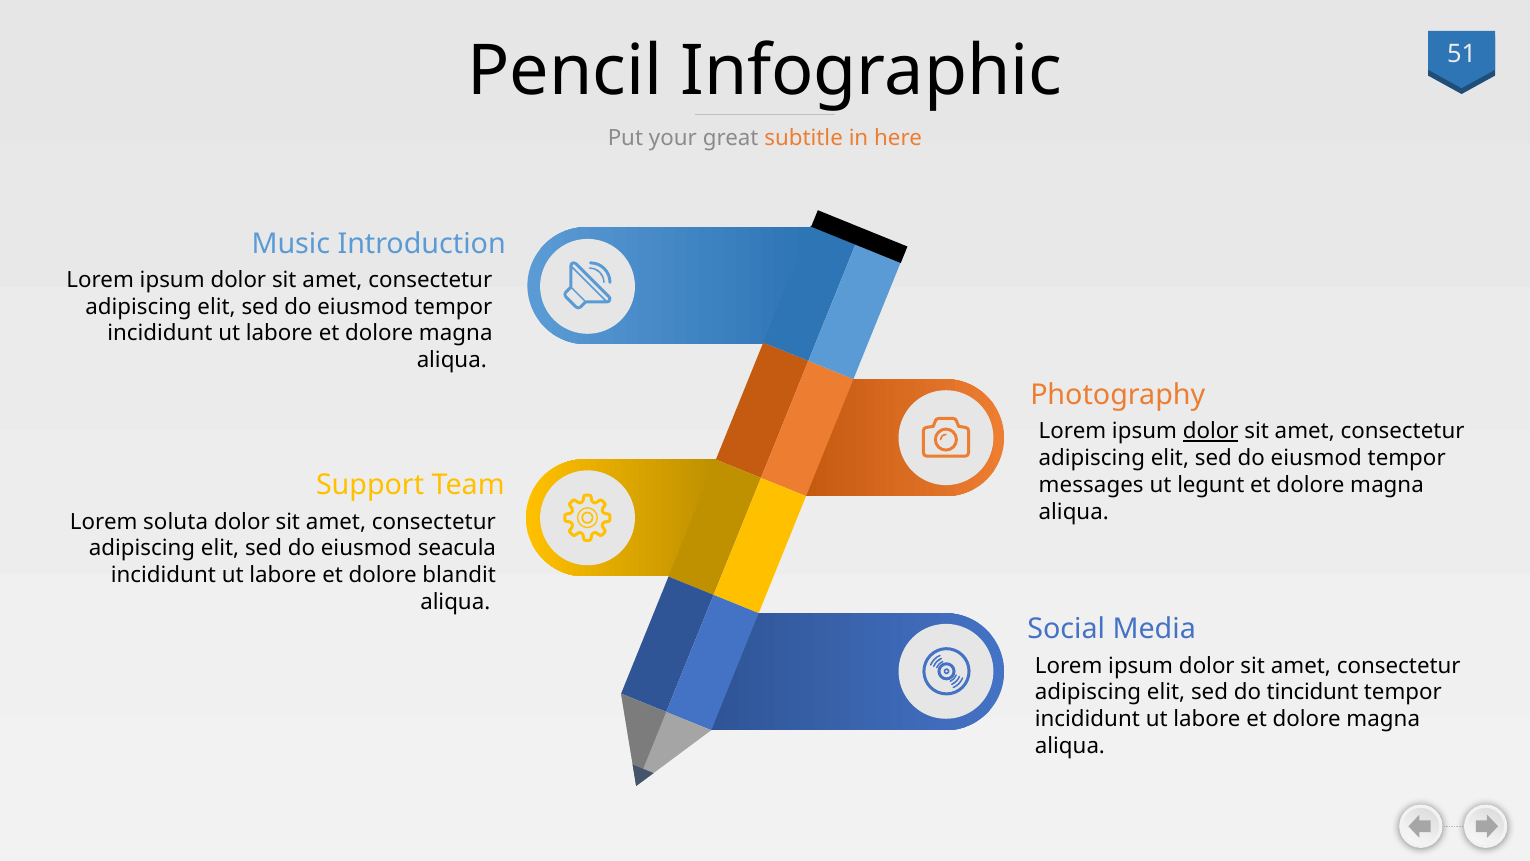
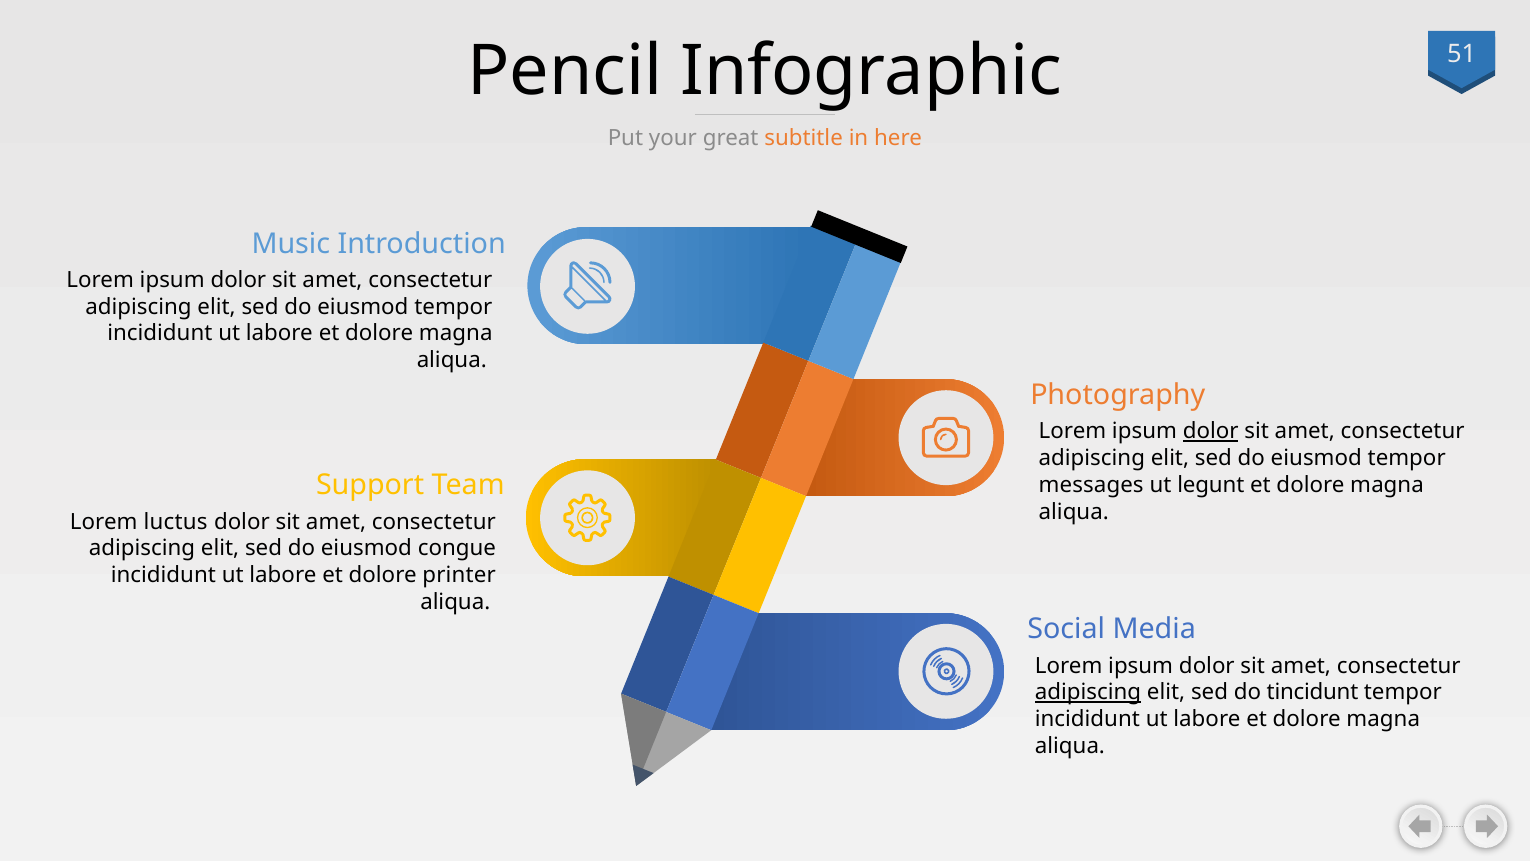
soluta: soluta -> luctus (176, 522)
seacula: seacula -> congue (457, 548)
blandit: blandit -> printer (459, 575)
adipiscing underline: none -> present (1088, 692)
